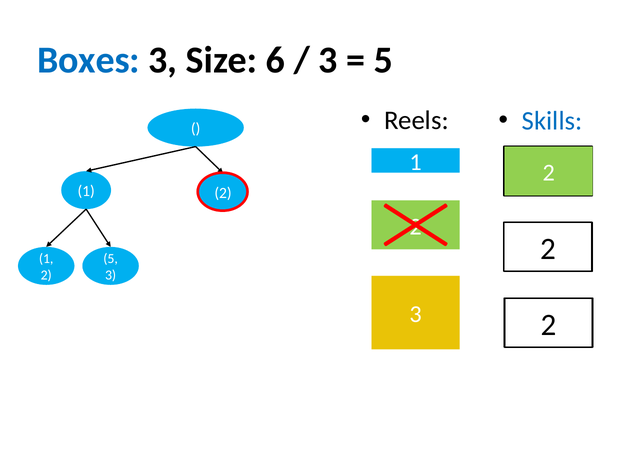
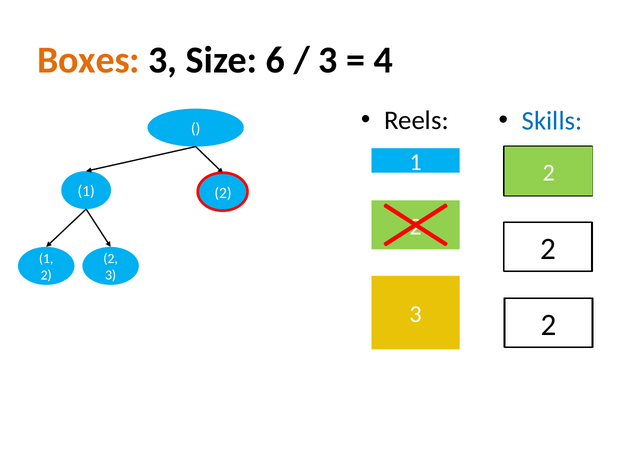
Boxes colour: blue -> orange (89, 60)
5: 5 -> 4 (383, 60)
5: 5 -> 2 (111, 258)
